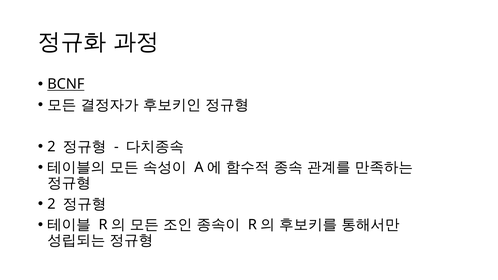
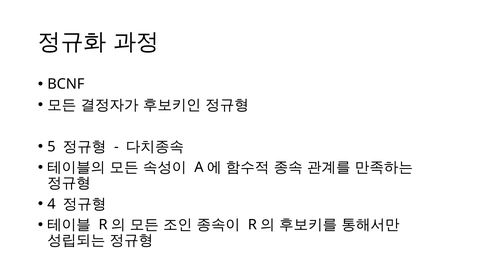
BCNF underline: present -> none (66, 84)
2: 2 -> 5 (51, 147)
2: 2 -> 4 (51, 204)
